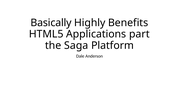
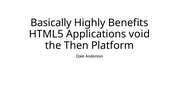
part: part -> void (139, 34)
Saga: Saga -> Then (76, 45)
